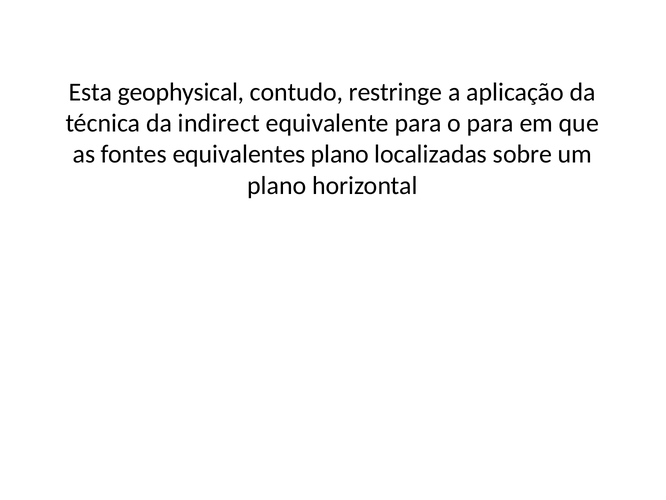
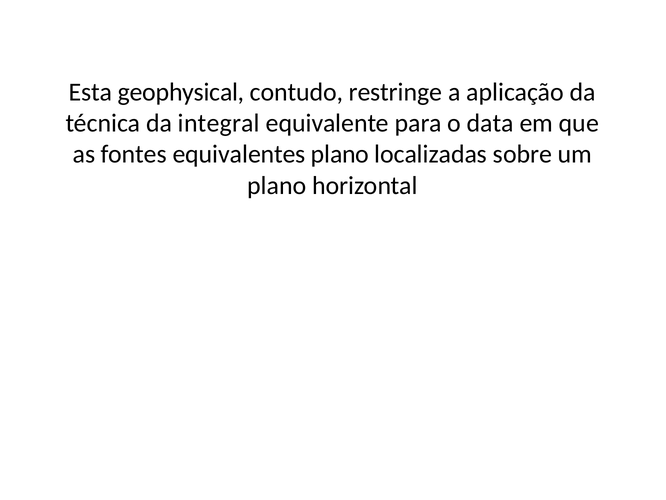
indirect: indirect -> integral (219, 123)
o para: para -> data (490, 123)
